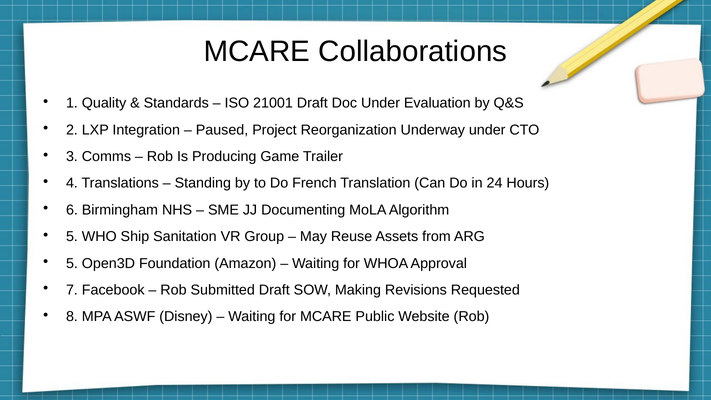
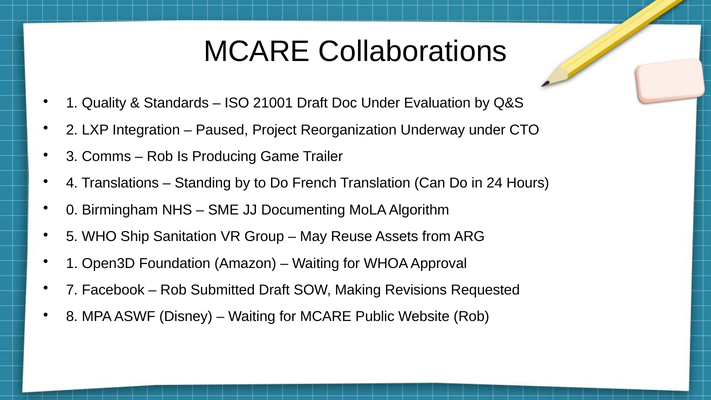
6: 6 -> 0 (72, 210)
5: 5 -> 1 (72, 263)
